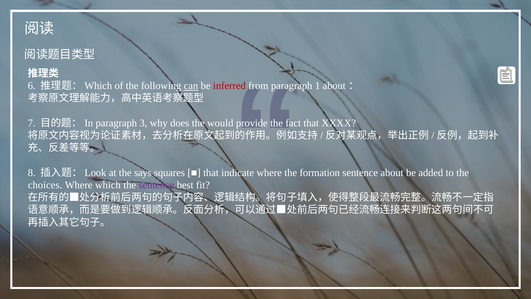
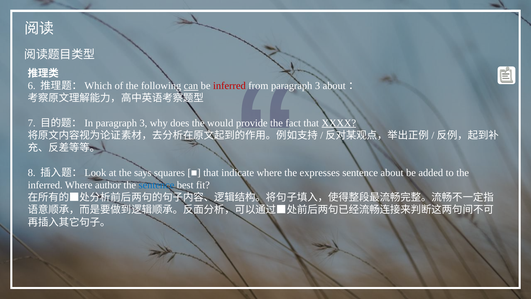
from paragraph 1: 1 -> 3 (318, 86)
XXXX underline: none -> present (339, 123)
formation: formation -> expresses (320, 172)
choices: choices -> inferred (45, 185)
which: which -> author (108, 185)
sentence colour: purple -> blue (156, 185)
